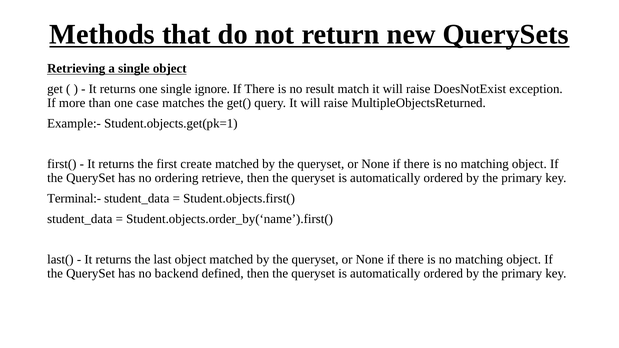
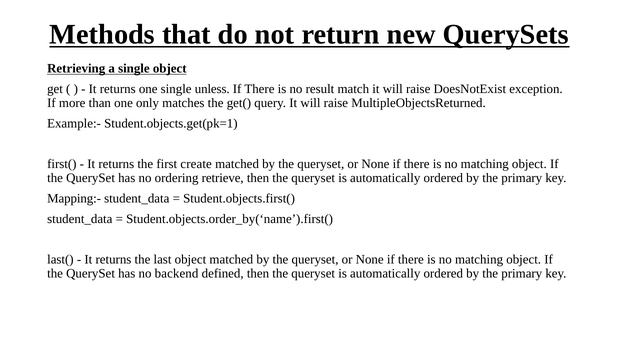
ignore: ignore -> unless (212, 89)
case: case -> only (148, 103)
Terminal:-: Terminal:- -> Mapping:- (74, 199)
